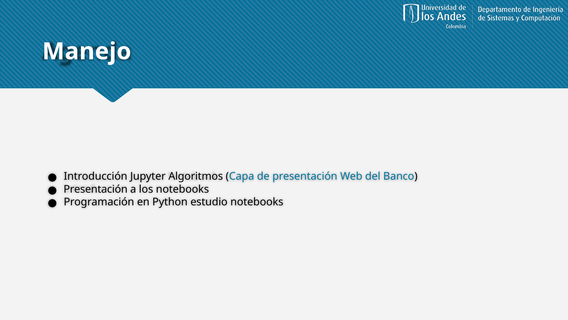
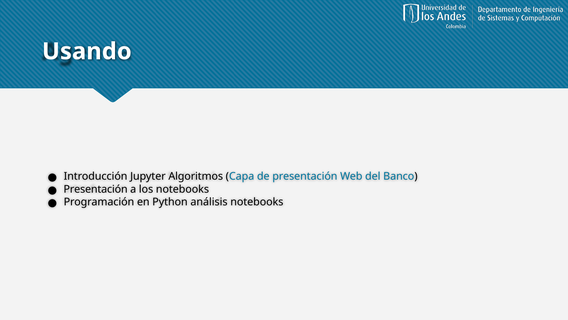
Manejo: Manejo -> Usando (87, 51)
estudio: estudio -> análisis (209, 202)
